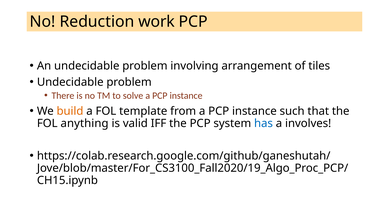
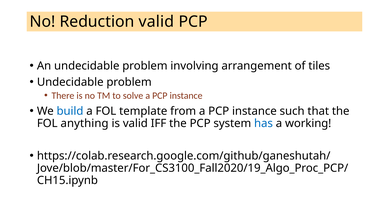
Reduction work: work -> valid (156, 22)
build colour: orange -> blue (70, 111)
involves: involves -> working (308, 123)
